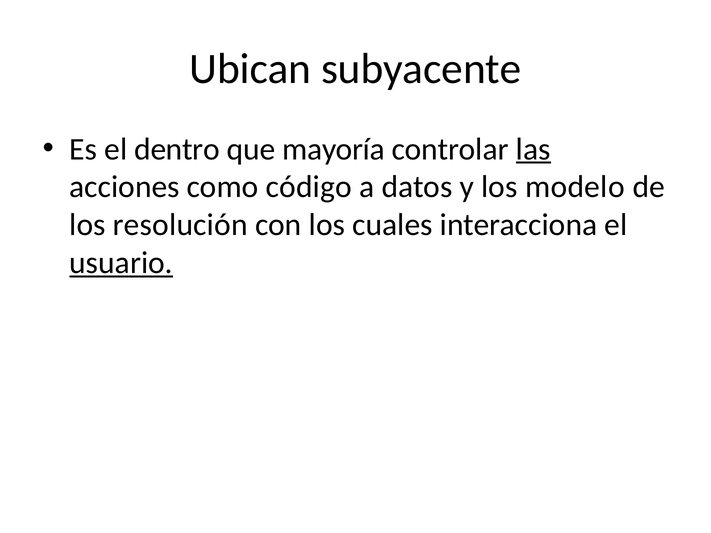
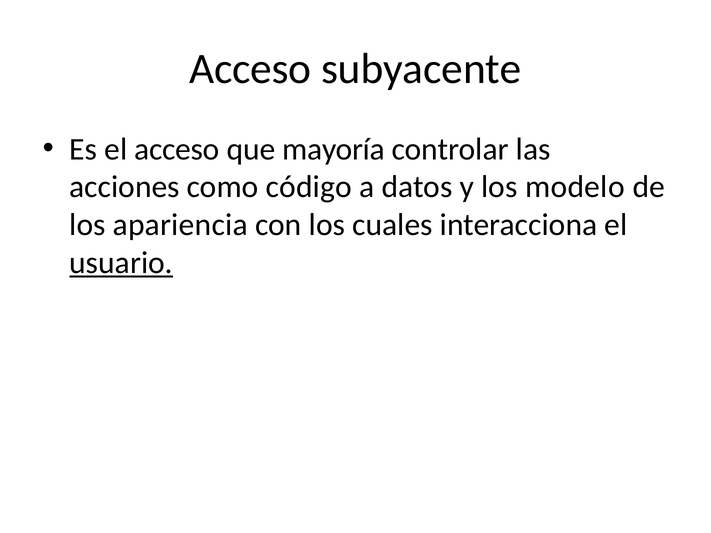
Ubican: Ubican -> Acceso (250, 69)
el dentro: dentro -> acceso (177, 149)
las underline: present -> none (533, 149)
resolución: resolución -> apariencia (180, 225)
